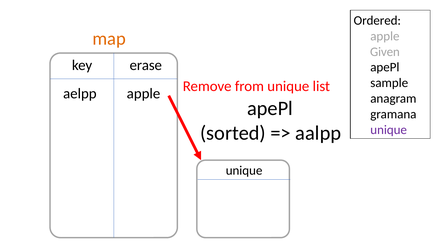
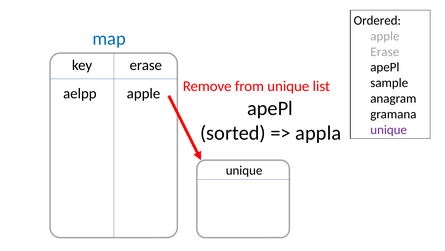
map colour: orange -> blue (109, 39)
Given: Given -> Erase (385, 52)
aalpp: aalpp -> appla (318, 133)
